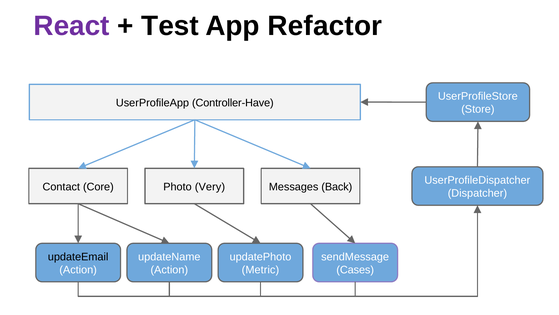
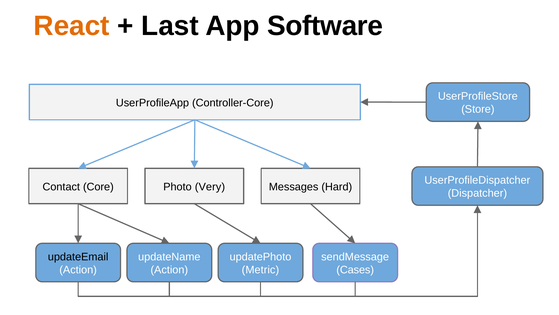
React colour: purple -> orange (72, 26)
Test: Test -> Last (170, 26)
Refactor: Refactor -> Software (325, 26)
Controller-Have: Controller-Have -> Controller-Core (233, 103)
Back: Back -> Hard (337, 186)
